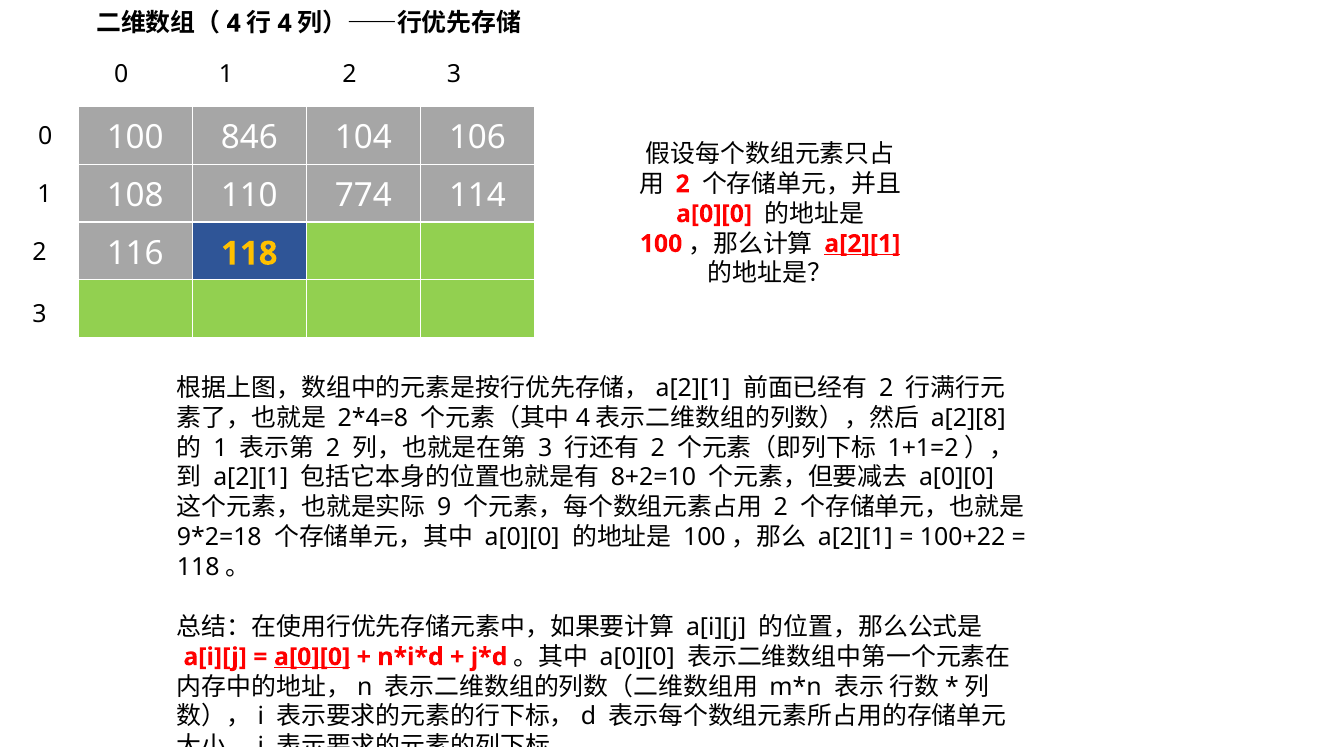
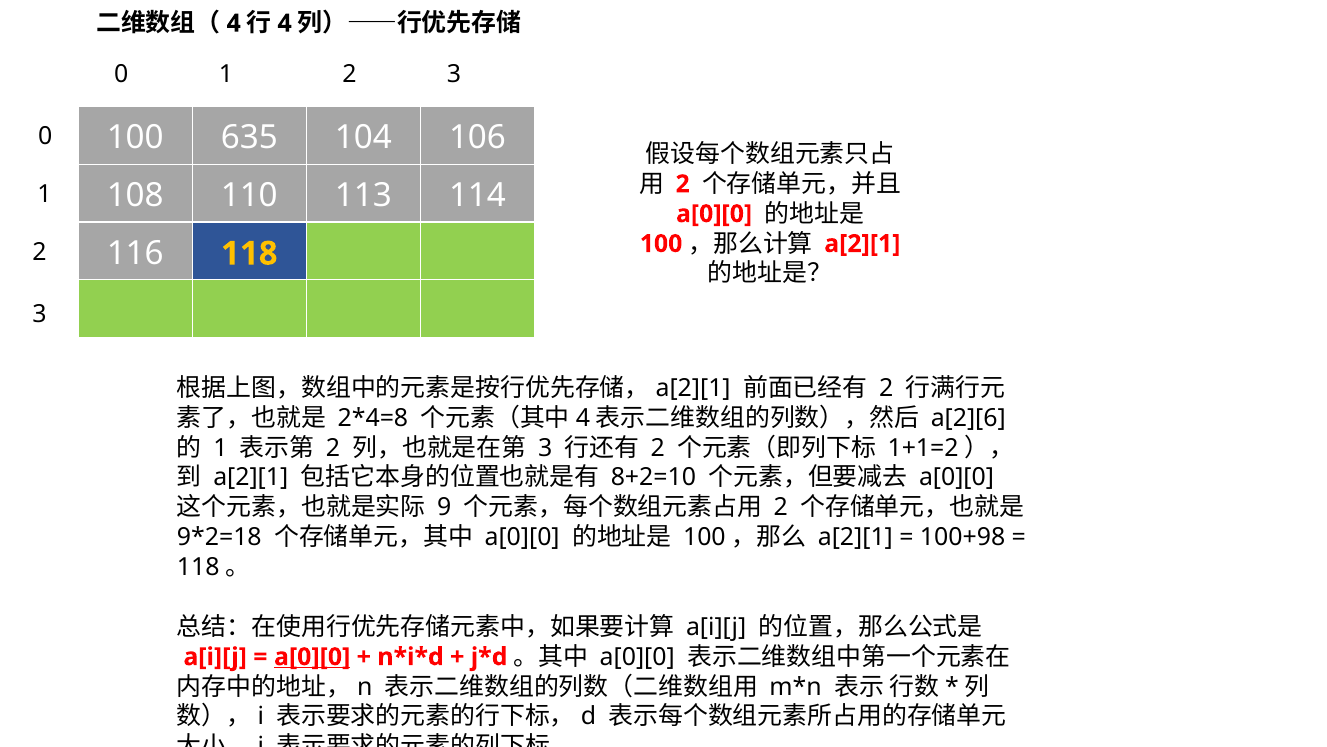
846: 846 -> 635 (249, 138)
774: 774 -> 113 (363, 195)
a[2][1 underline: present -> none (862, 244)
a[2][8: a[2][8 -> a[2][6 (968, 418)
100+22: 100+22 -> 100+98 (963, 537)
